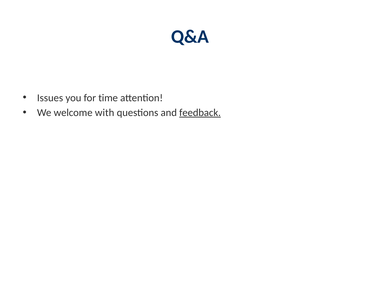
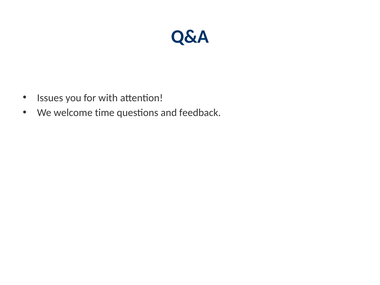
time: time -> with (108, 98)
with: with -> time (105, 113)
feedback underline: present -> none (200, 113)
